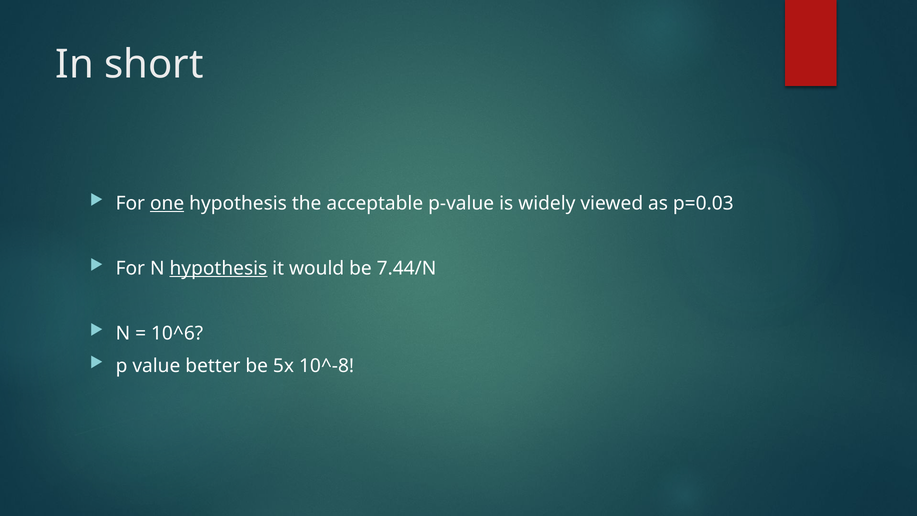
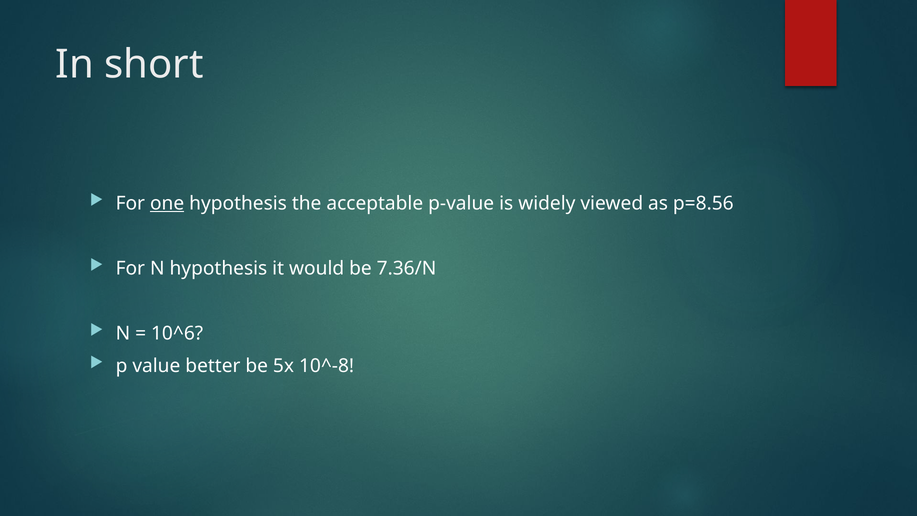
p=0.03: p=0.03 -> p=8.56 (703, 203)
hypothesis underline: present -> none (218, 268)
7.44/N: 7.44/N -> 7.36/N (407, 268)
